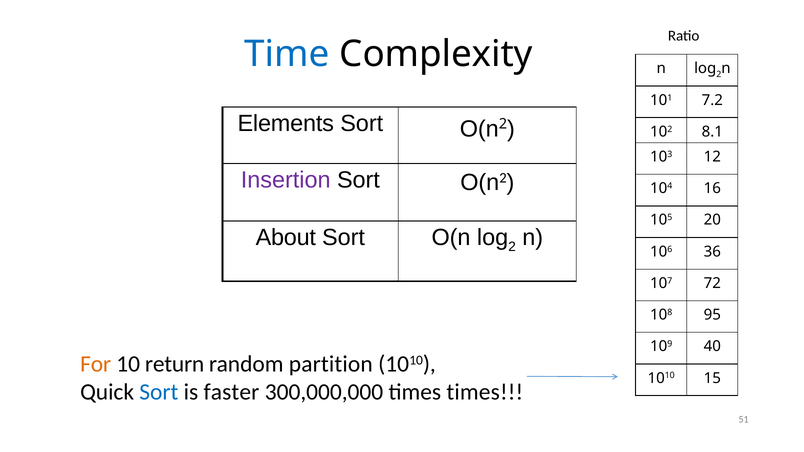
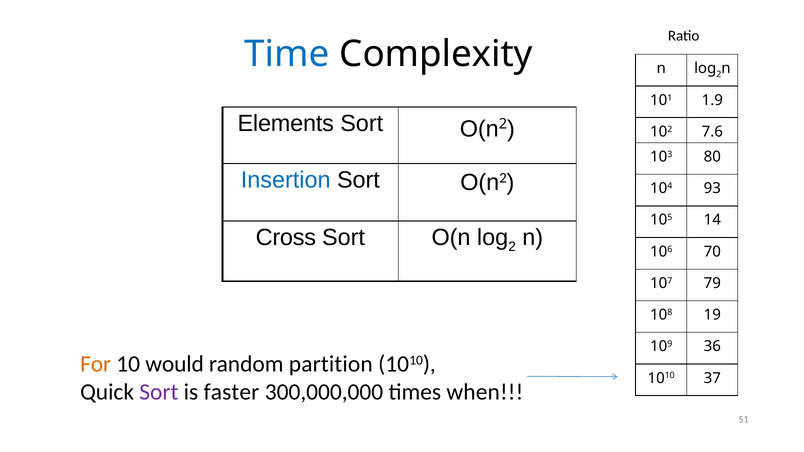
7.2: 7.2 -> 1.9 (712, 100)
8.1: 8.1 -> 7.6 (712, 132)
12: 12 -> 80 (712, 157)
Insertion colour: purple -> blue (286, 180)
16: 16 -> 93 (712, 189)
20: 20 -> 14 (712, 220)
About: About -> Cross (286, 238)
36: 36 -> 70 (712, 252)
72: 72 -> 79 (712, 283)
95: 95 -> 19 (712, 315)
40: 40 -> 36 (712, 347)
return: return -> would (175, 364)
15: 15 -> 37 (712, 378)
Sort colour: blue -> purple (159, 392)
times times: times -> when (485, 392)
